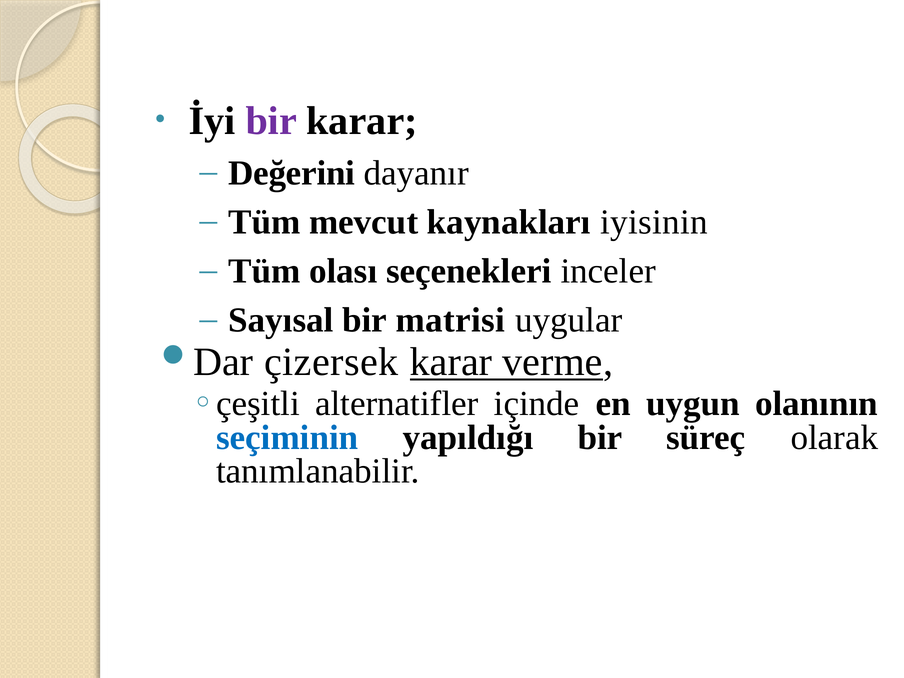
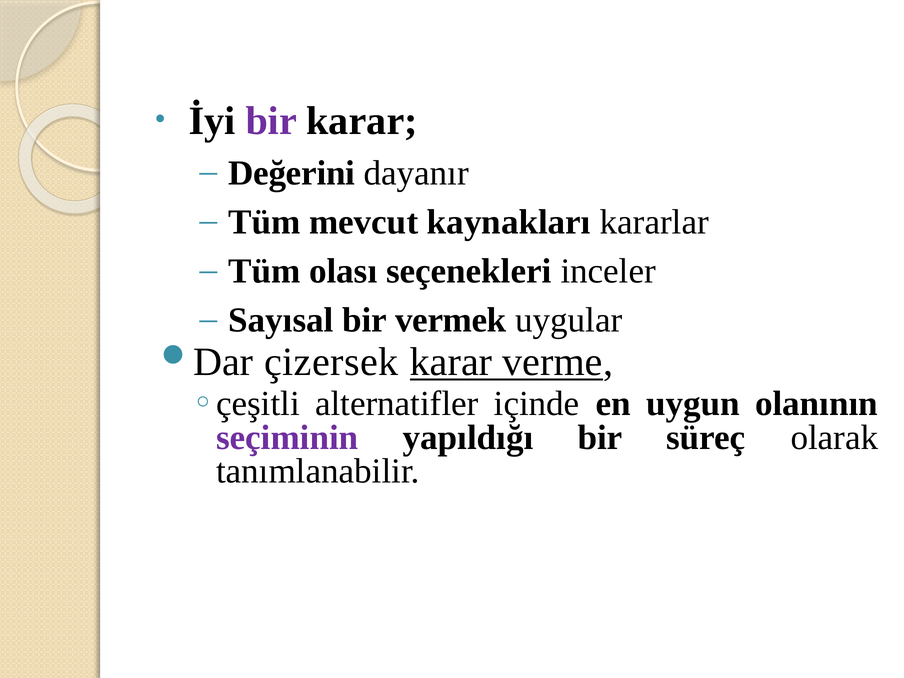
iyisinin: iyisinin -> kararlar (654, 222)
matrisi: matrisi -> vermek (451, 320)
seçiminin colour: blue -> purple (287, 438)
